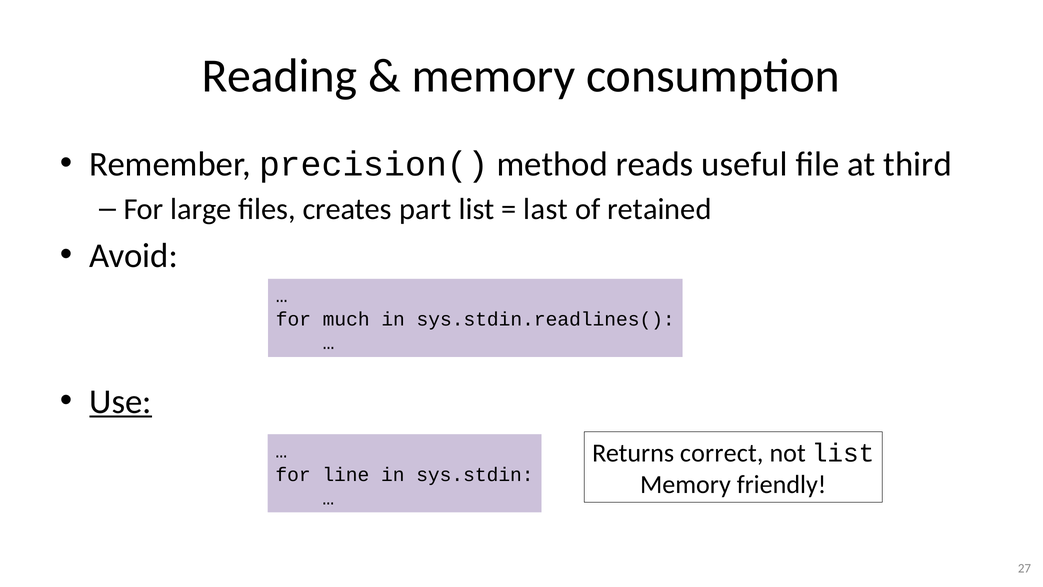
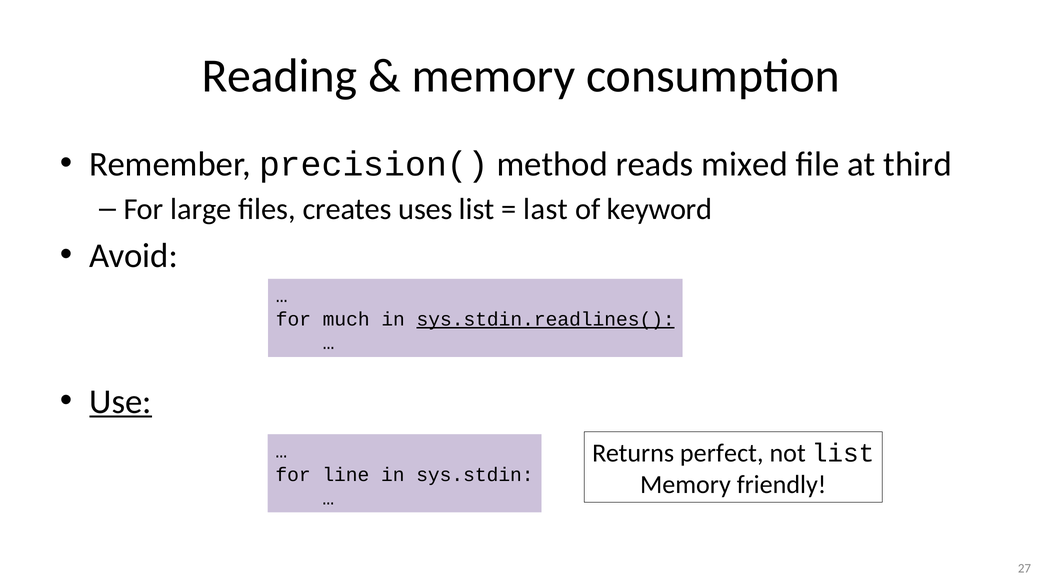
useful: useful -> mixed (745, 164)
part: part -> uses (425, 209)
retained: retained -> keyword (659, 209)
sys.stdin.readlines( underline: none -> present (546, 319)
correct: correct -> perfect (722, 453)
